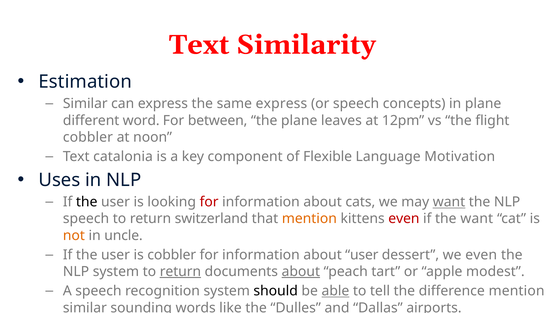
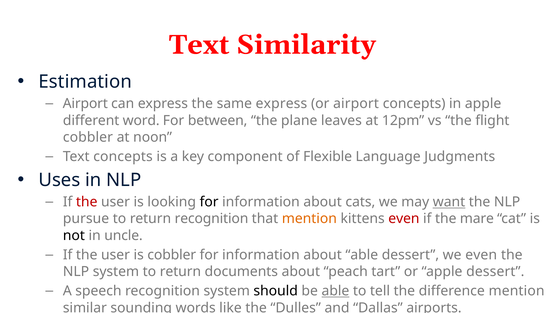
Similar: Similar -> Airport (85, 104)
or speech: speech -> airport (356, 104)
in plane: plane -> apple (483, 104)
Text catalonia: catalonia -> concepts (123, 157)
Motivation: Motivation -> Judgments (460, 157)
the colour: black -> red (87, 202)
for colour: red -> black (209, 202)
speech: speech -> pursue (86, 219)
return switzerland: switzerland -> recognition (212, 219)
the want: want -> mare (477, 219)
not colour: orange -> black (74, 236)
about user: user -> able (362, 255)
return underline: present -> none (180, 272)
about underline: present -> none (301, 272)
apple modest: modest -> dessert (495, 272)
